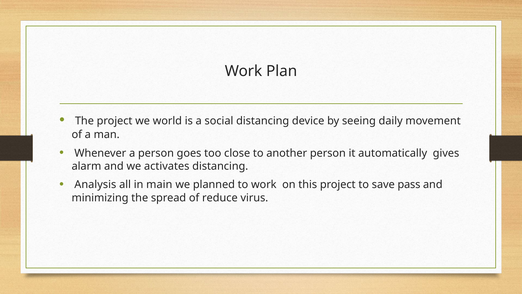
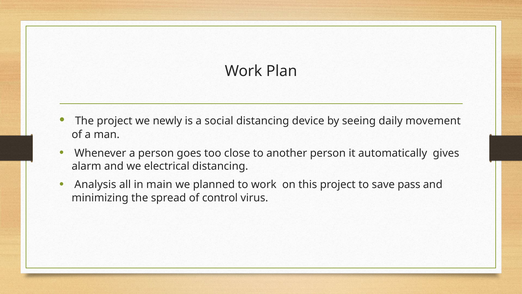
world: world -> newly (167, 121)
activates: activates -> electrical (167, 166)
reduce: reduce -> control (220, 197)
